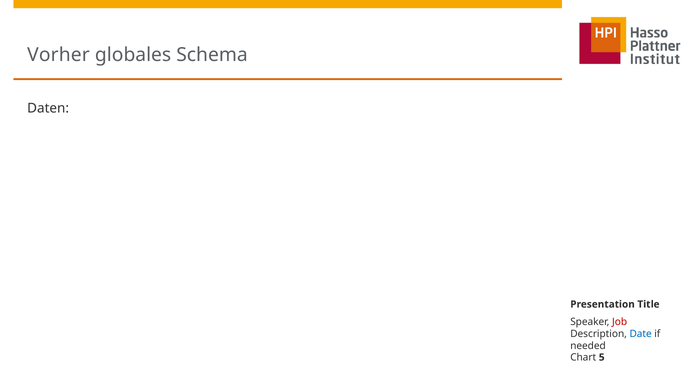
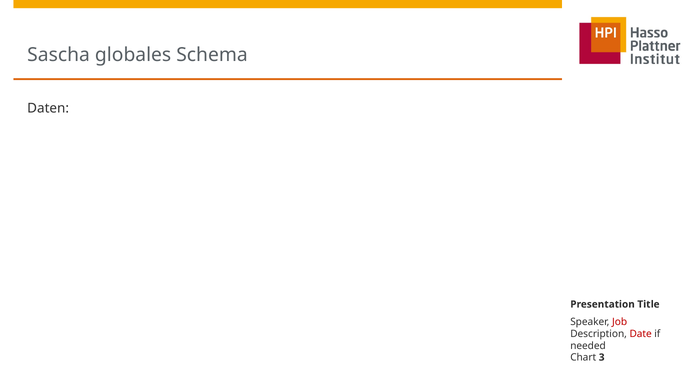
Vorher: Vorher -> Sascha (59, 55)
Date colour: blue -> red (641, 334)
5: 5 -> 3 (602, 357)
